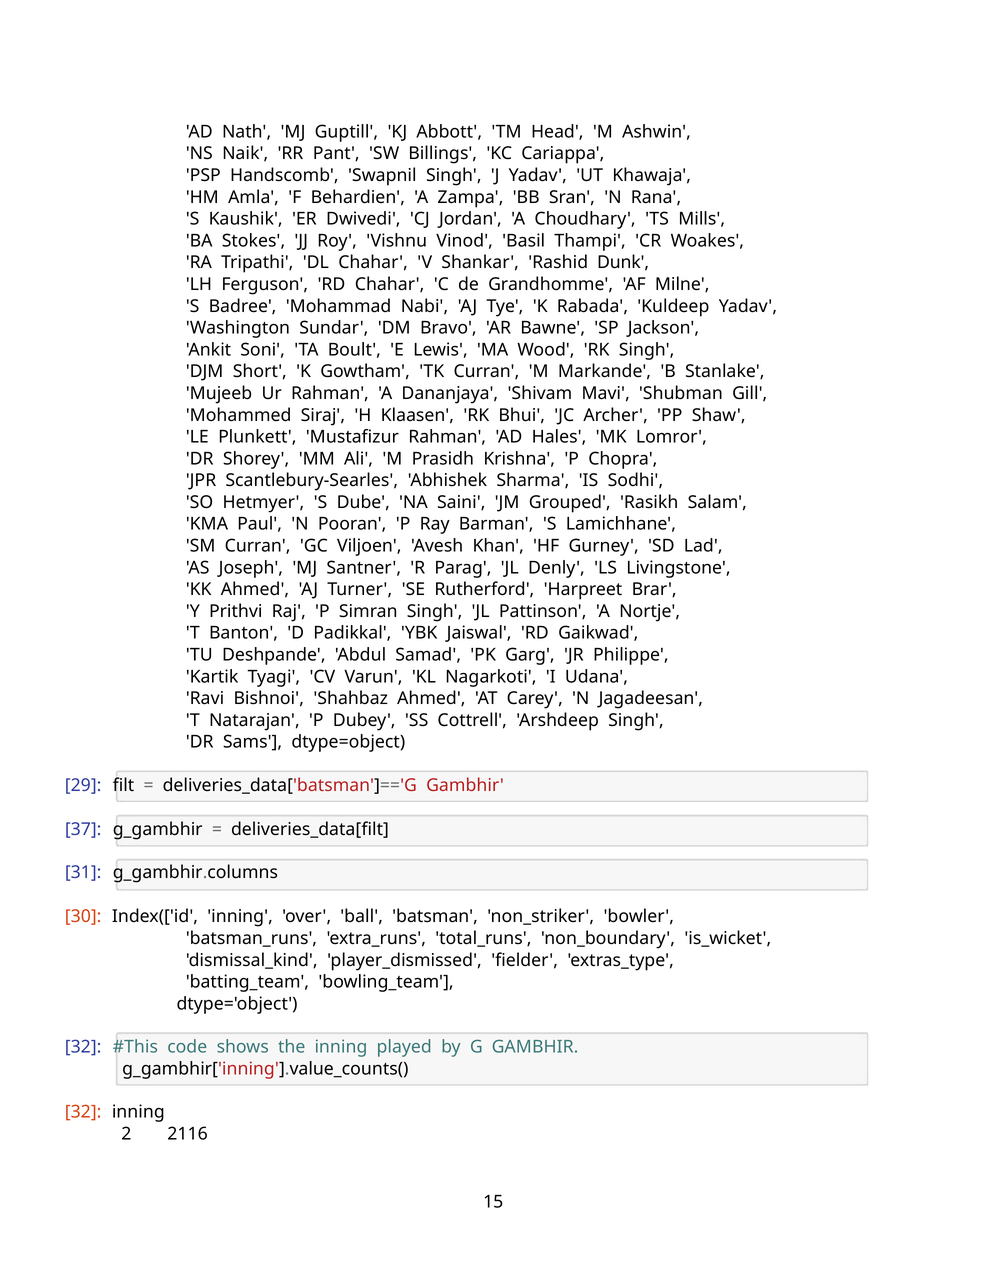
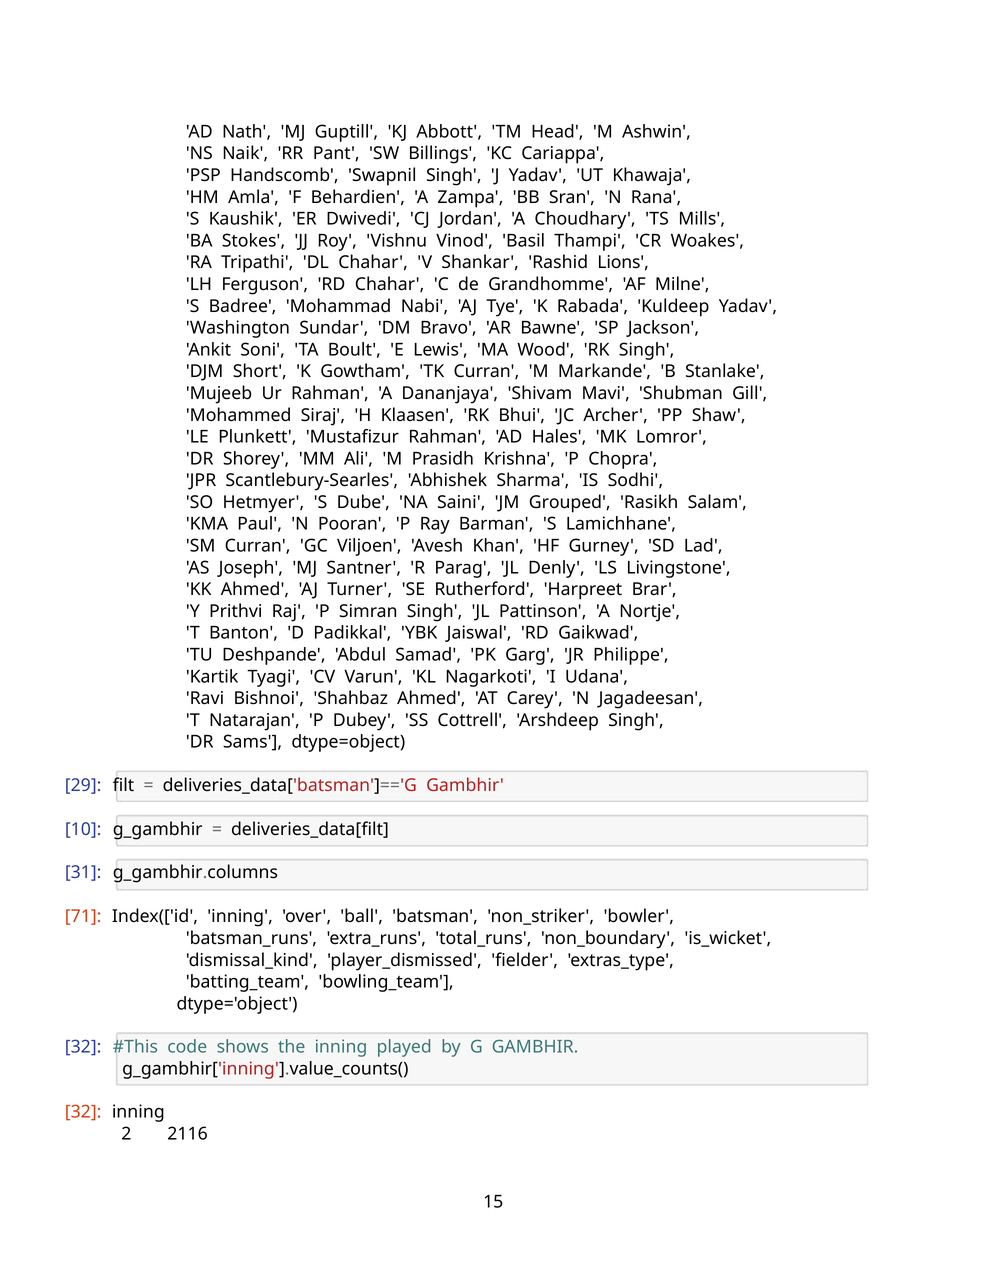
Dunk: Dunk -> Lions (623, 262)
37: 37 -> 10 (83, 829)
30: 30 -> 71 (83, 916)
